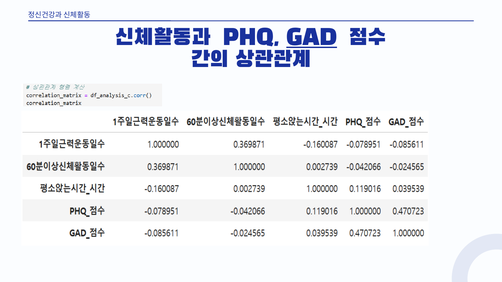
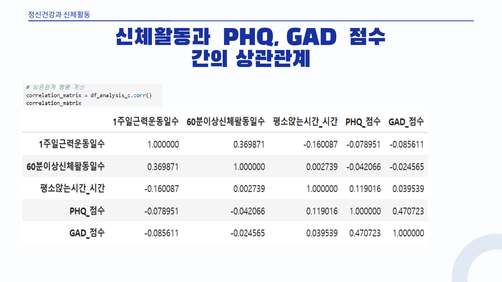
GAD underline: present -> none (312, 38)
